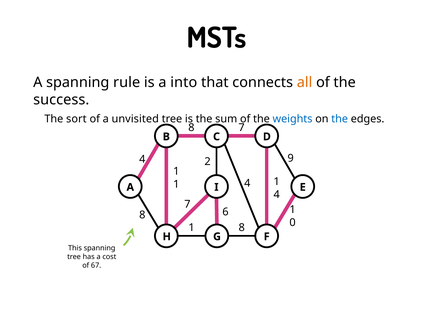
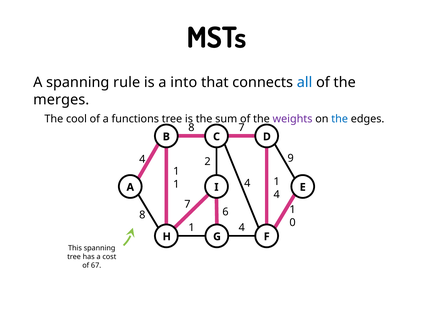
all colour: orange -> blue (305, 82)
success: success -> merges (61, 100)
sort: sort -> cool (76, 119)
unvisited: unvisited -> functions (135, 119)
weights colour: blue -> purple (293, 119)
8: 8 -> 4 (242, 227)
